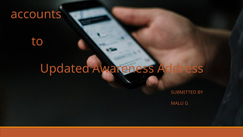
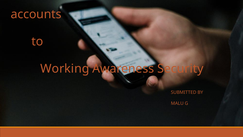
Updated: Updated -> Working (65, 69)
Address: Address -> Security (180, 69)
